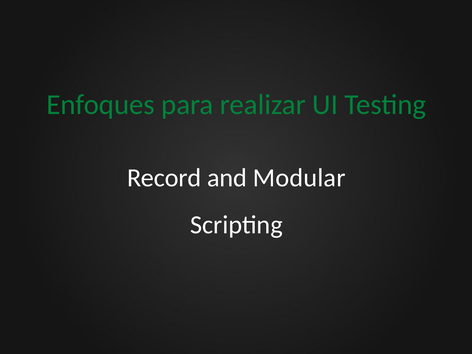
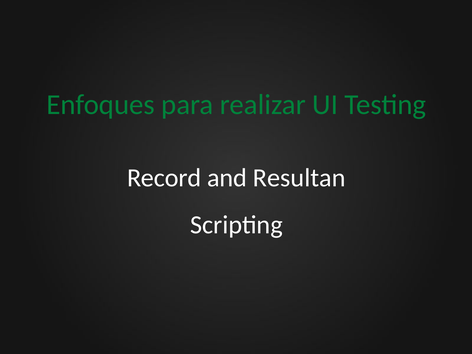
Modular: Modular -> Resultan (299, 178)
